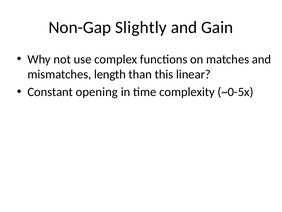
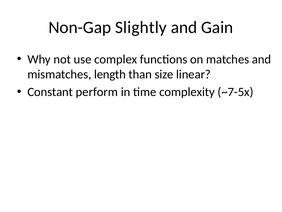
this: this -> size (164, 74)
opening: opening -> perform (97, 92)
~0-5x: ~0-5x -> ~7-5x (236, 92)
